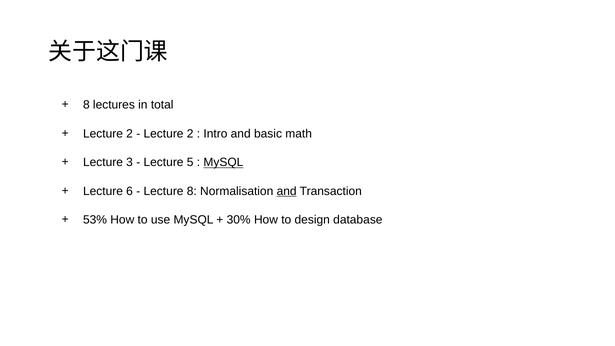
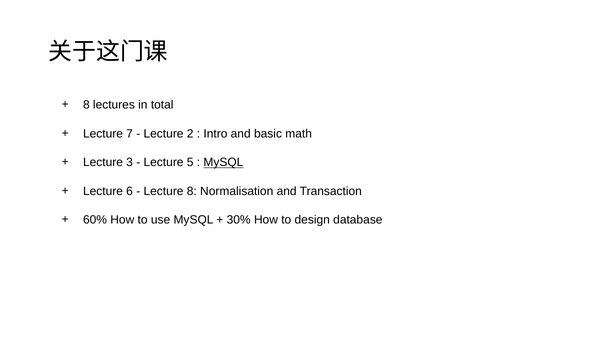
2: 2 -> 7 (130, 134)
and underline: present -> none (287, 191)
53%: 53% -> 60% (95, 220)
